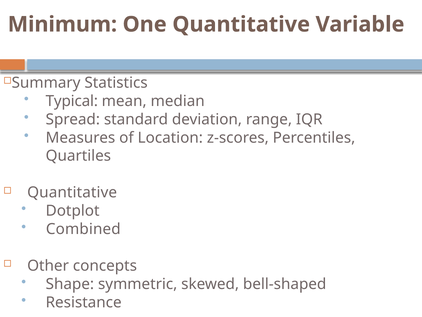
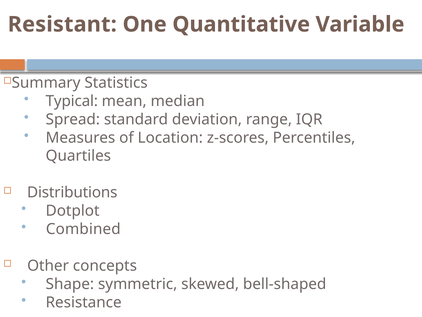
Minimum: Minimum -> Resistant (62, 24)
Quantitative: Quantitative -> Distributions (72, 192)
